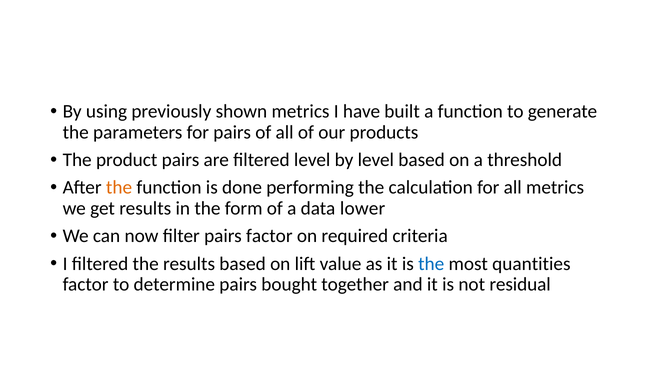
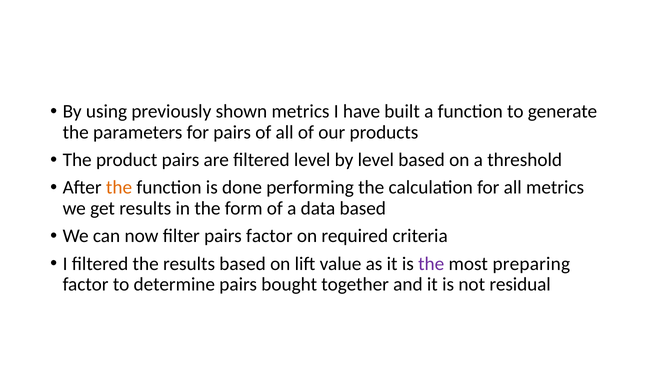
data lower: lower -> based (363, 209)
the colour: blue -> purple (431, 264)
quantities: quantities -> preparing (531, 264)
